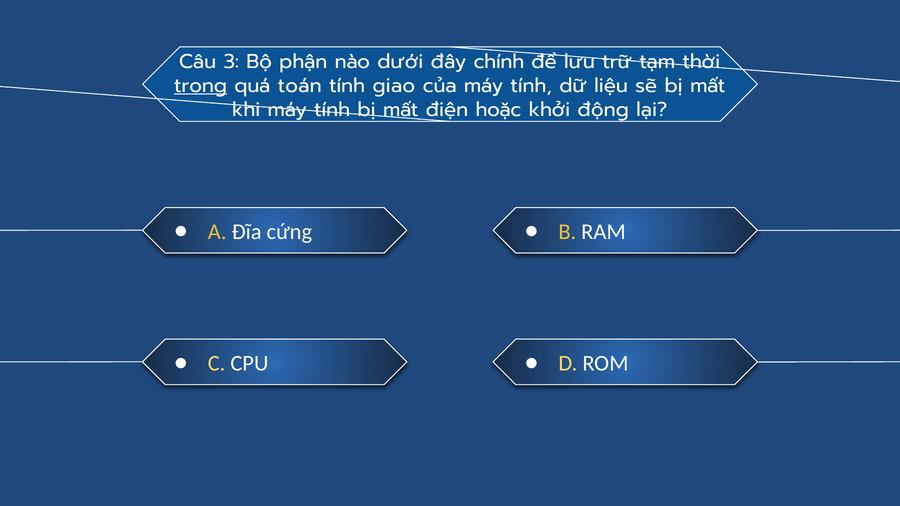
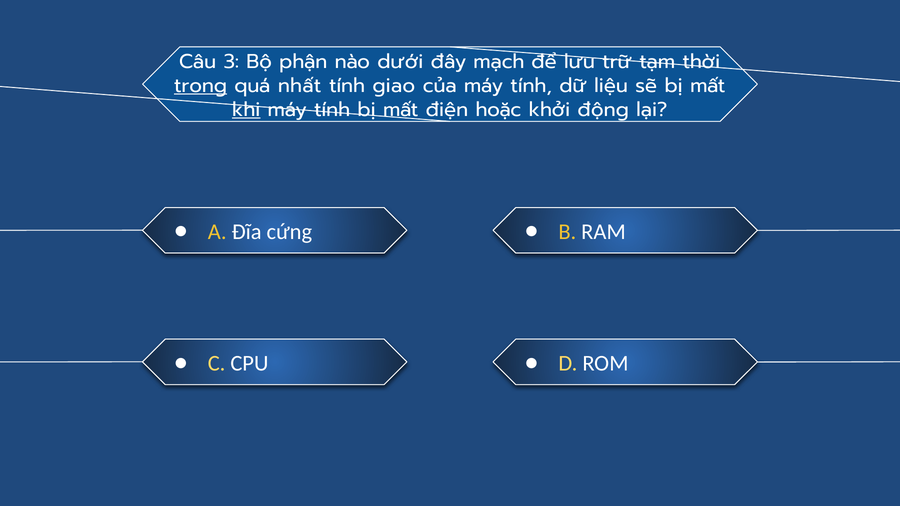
chính: chính -> mạch (499, 62)
toán: toán -> nhất (300, 86)
khi underline: none -> present (246, 110)
